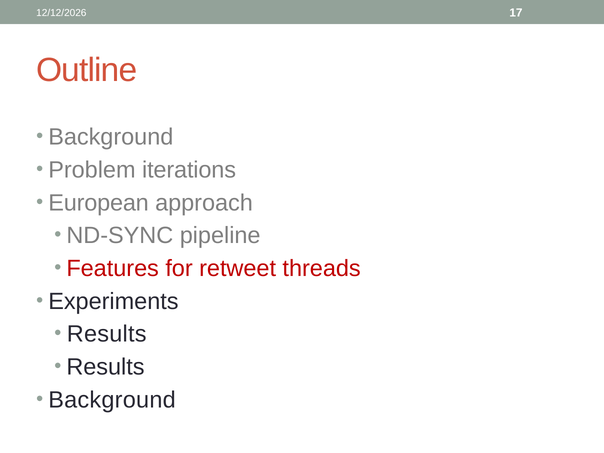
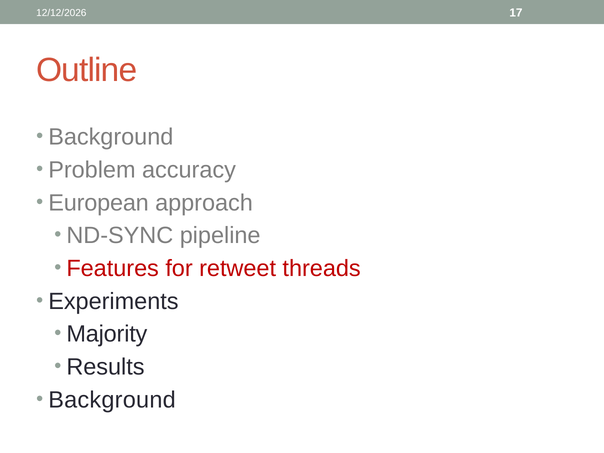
iterations: iterations -> accuracy (189, 170)
Results: Results -> Majority (107, 334)
